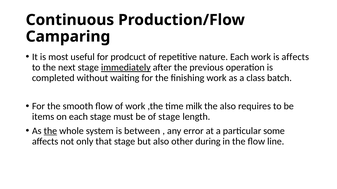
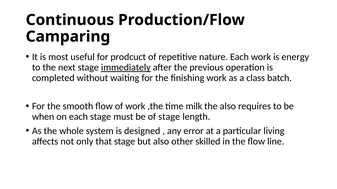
is affects: affects -> energy (295, 57)
items: items -> when (43, 117)
the underline: present -> none (50, 131)
between: between -> designed (142, 131)
some: some -> living (274, 131)
during: during -> skilled (208, 142)
